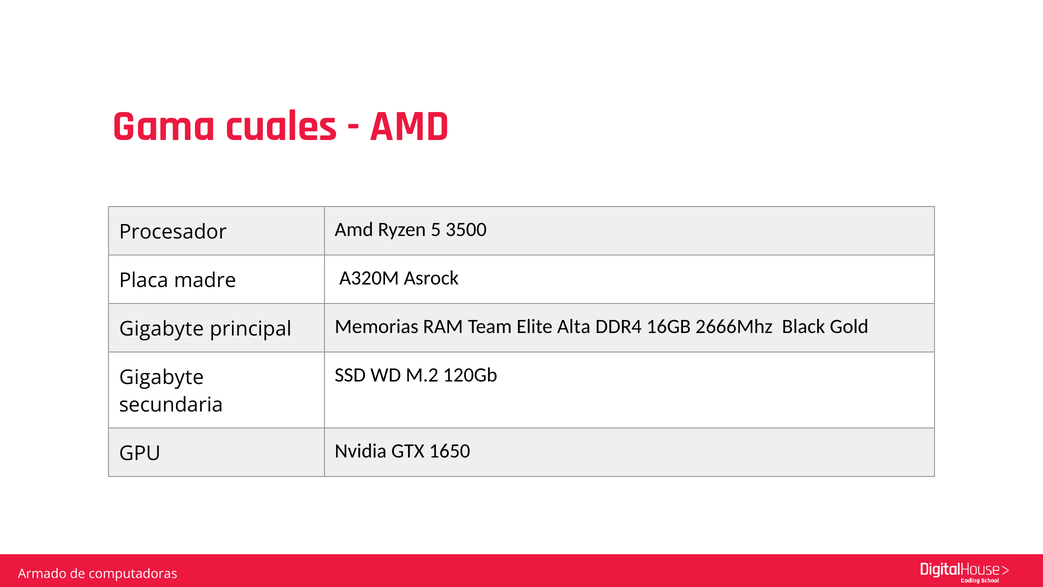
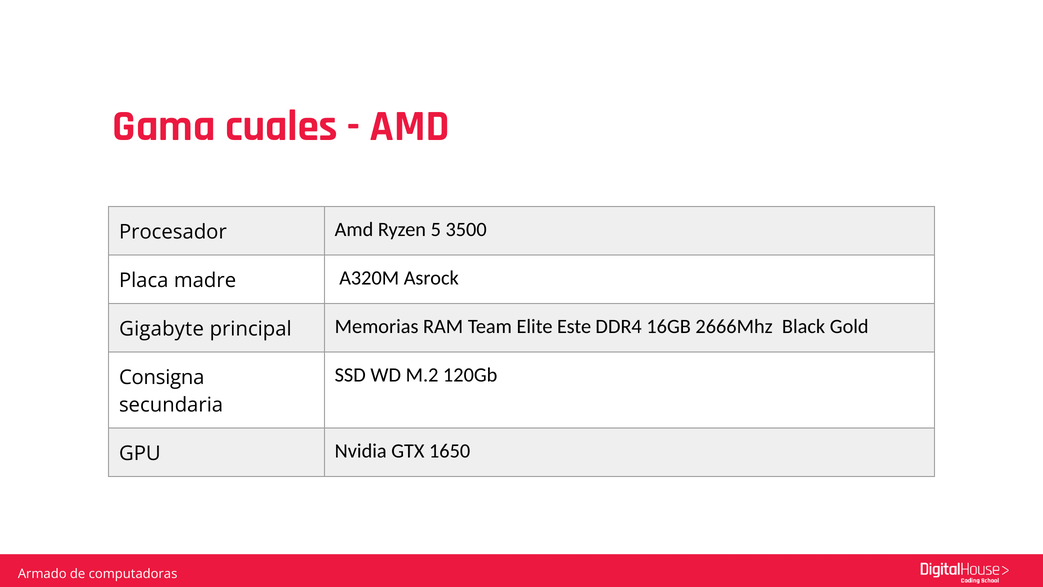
Alta: Alta -> Este (574, 326)
Gigabyte: Gigabyte -> Consigna (162, 377)
